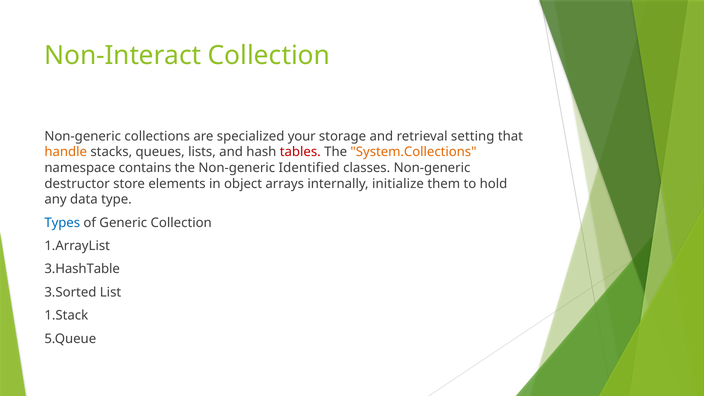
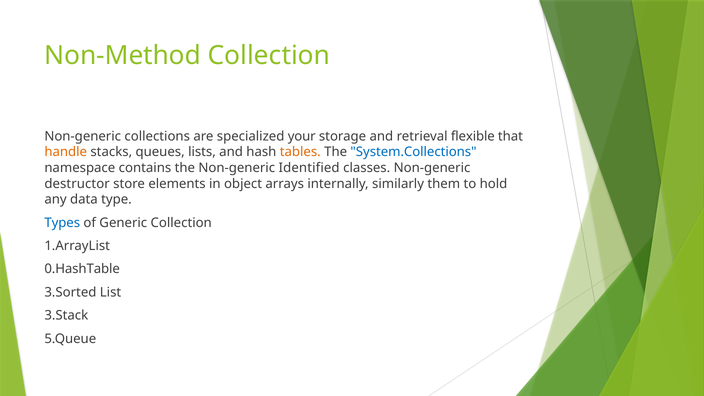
Non-Interact: Non-Interact -> Non-Method (123, 56)
setting: setting -> flexible (473, 136)
tables colour: red -> orange (300, 152)
System.Collections colour: orange -> blue (414, 152)
initialize: initialize -> similarly (398, 184)
3.HashTable: 3.HashTable -> 0.HashTable (82, 269)
1.Stack: 1.Stack -> 3.Stack (66, 315)
